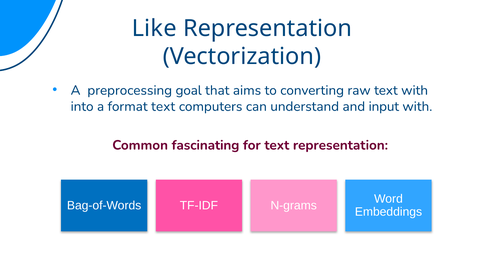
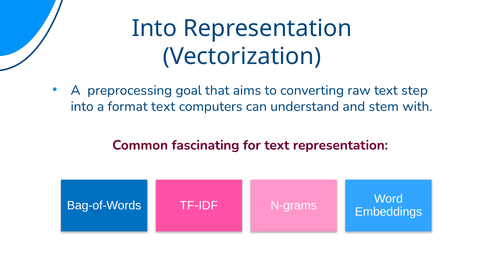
Like: Like -> Into (154, 28)
text with: with -> step (415, 90)
input: input -> stem (384, 107)
